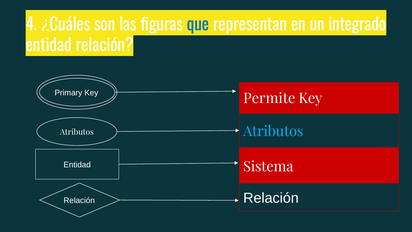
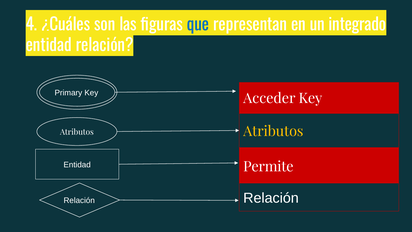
Permite: Permite -> Acceder (269, 98)
Atributos colour: light blue -> yellow (273, 131)
Sistema: Sistema -> Permite (268, 167)
